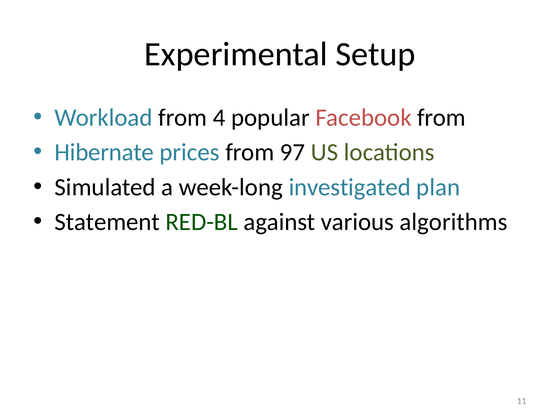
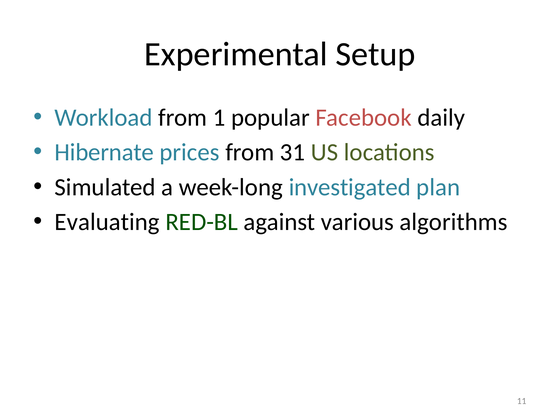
4: 4 -> 1 (219, 117)
Facebook from: from -> daily (441, 117)
97: 97 -> 31 (293, 152)
Statement: Statement -> Evaluating (107, 222)
